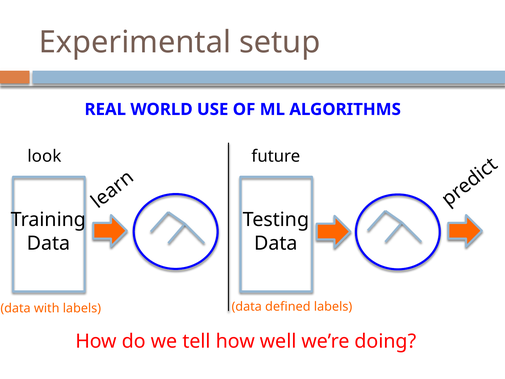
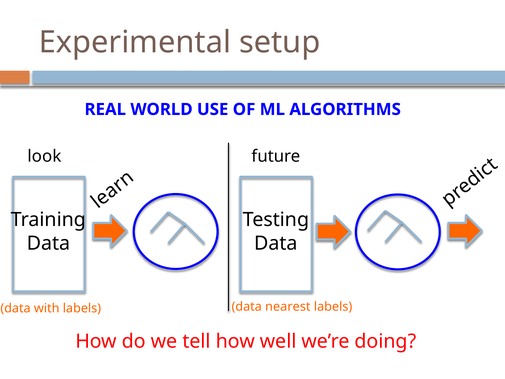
defined: defined -> nearest (288, 306)
